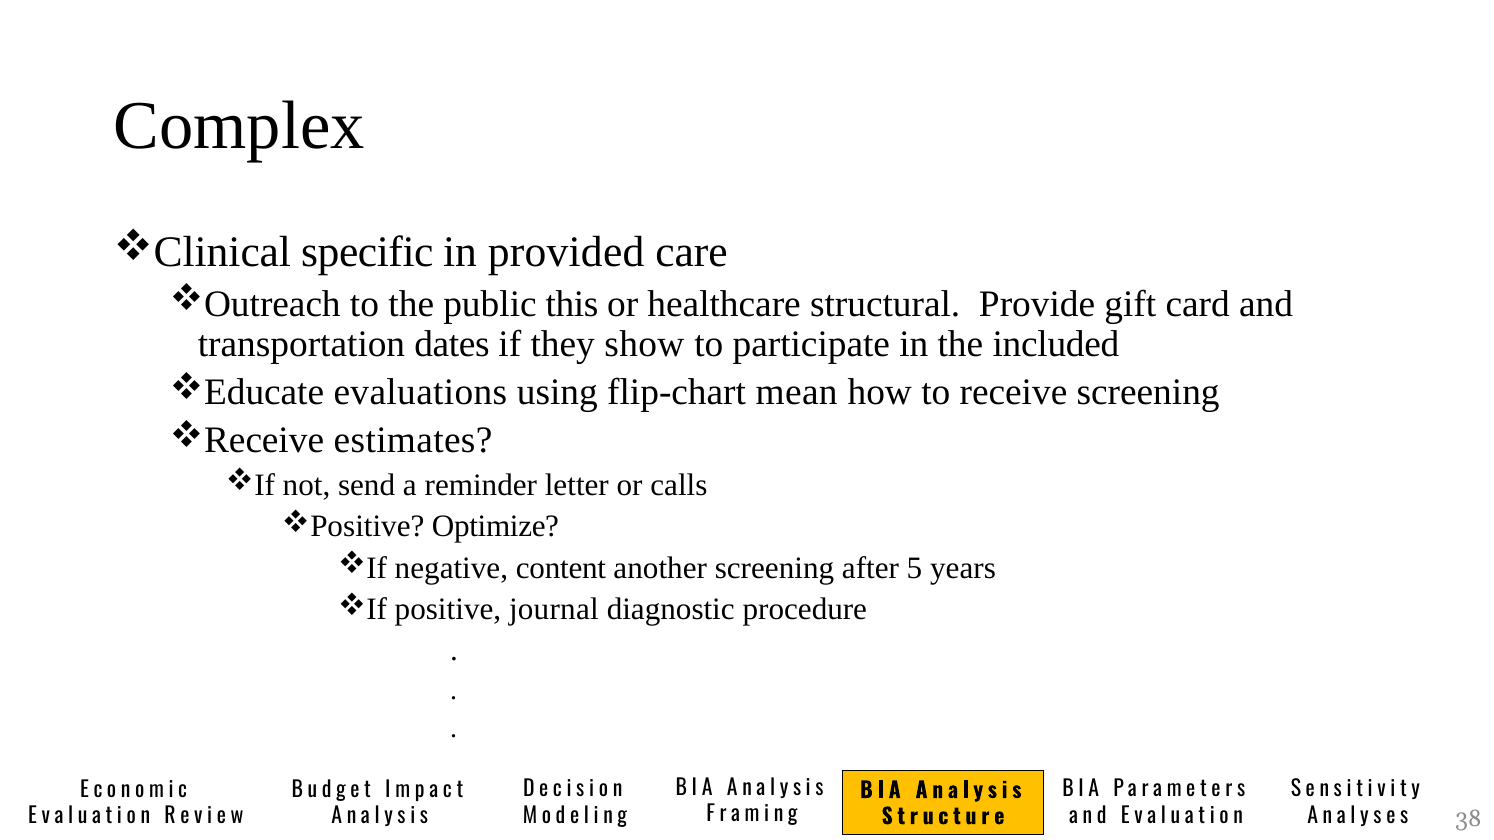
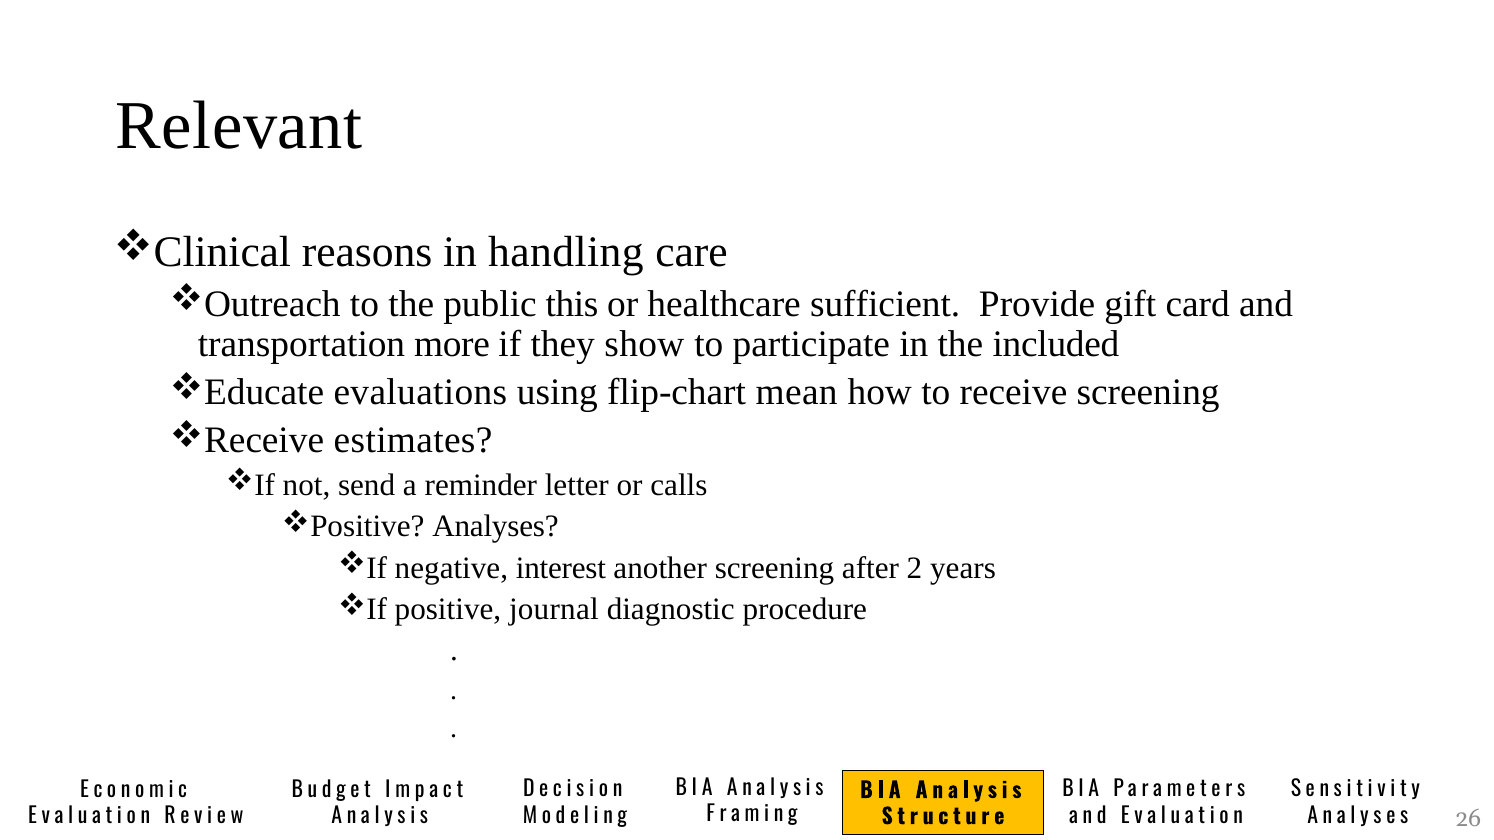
Complex: Complex -> Relevant (239, 125)
specific: specific -> reasons (367, 253)
provided: provided -> handling (566, 253)
structural: structural -> sufficient (885, 304)
dates: dates -> more (452, 344)
Optimize: Optimize -> Analyses (495, 527)
content: content -> interest (561, 568)
5: 5 -> 2 (915, 568)
38: 38 -> 26 (1468, 819)
